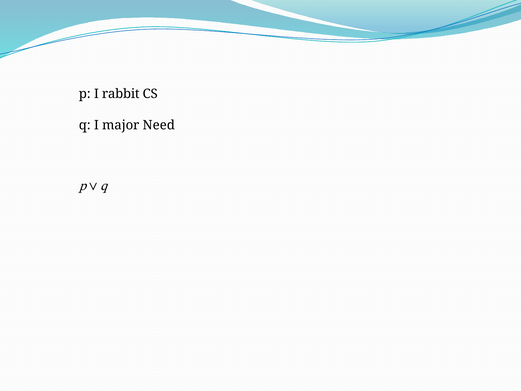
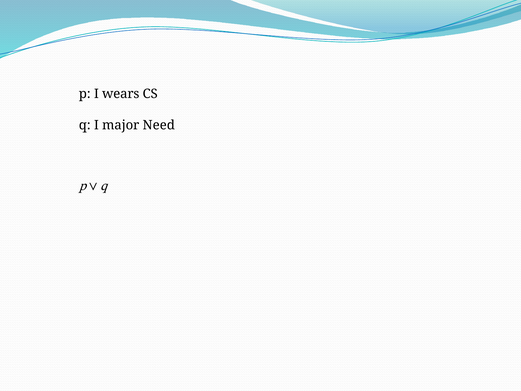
rabbit: rabbit -> wears (121, 94)
